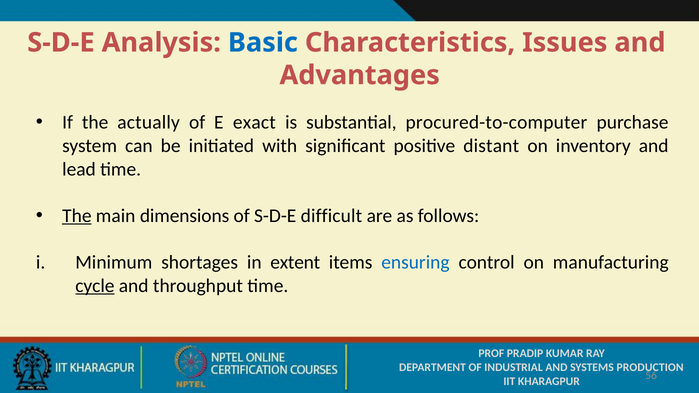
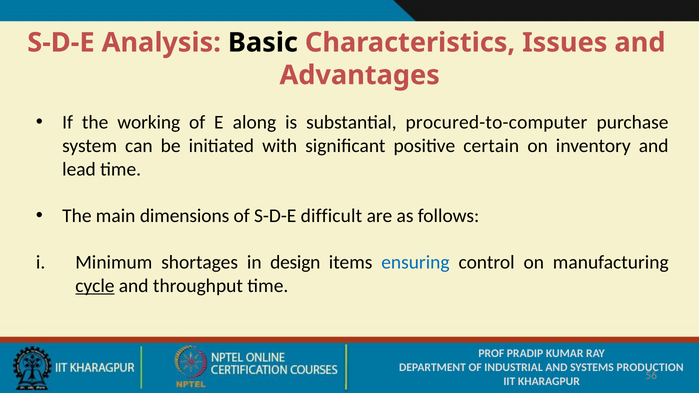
Basic colour: blue -> black (263, 43)
actually: actually -> working (149, 123)
exact: exact -> along (254, 123)
distant: distant -> certain (491, 146)
The underline: present -> none (77, 216)
extent: extent -> design (295, 262)
